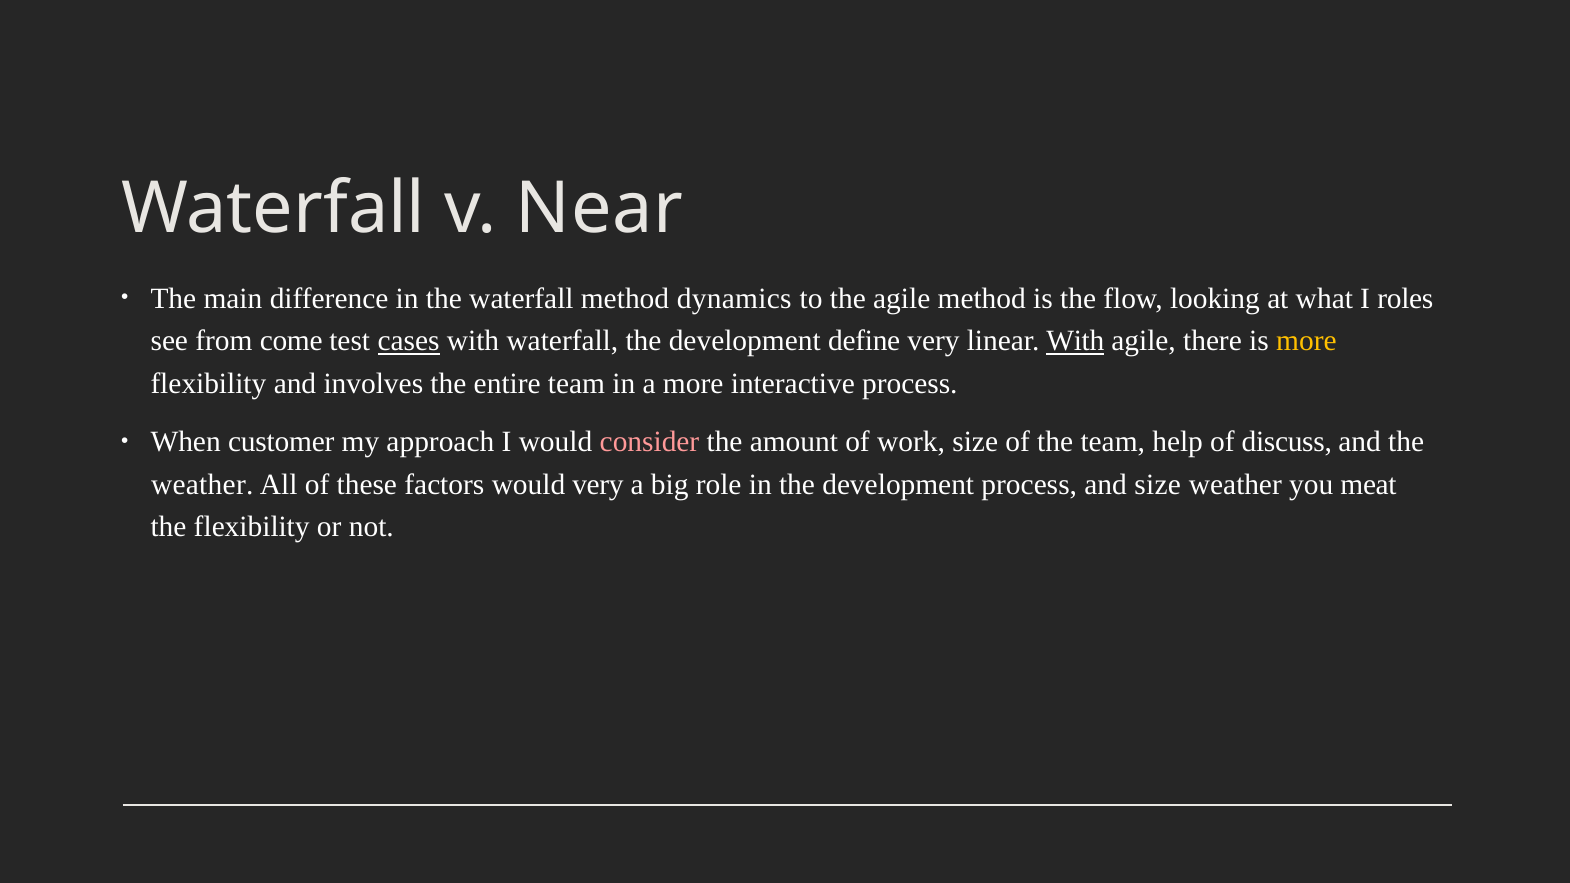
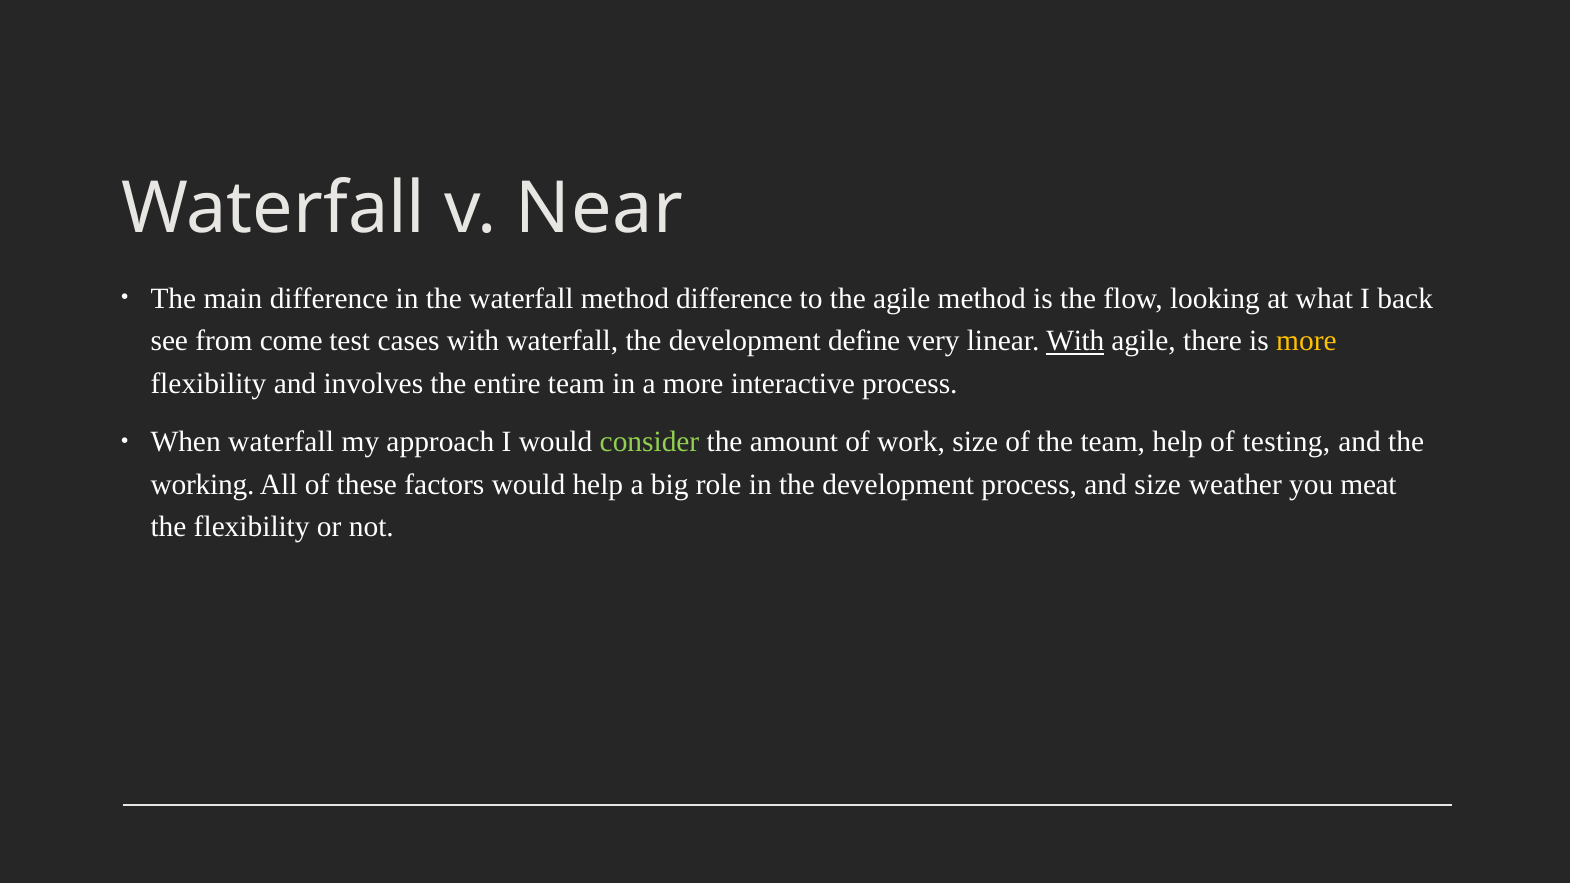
method dynamics: dynamics -> difference (734, 299)
roles: roles -> back (1405, 299)
cases underline: present -> none (409, 341)
When customer: customer -> waterfall (281, 442)
consider colour: pink -> light green (650, 442)
discuss: discuss -> testing (1286, 442)
weather: weather -> working (203, 485)
would very: very -> help (598, 485)
